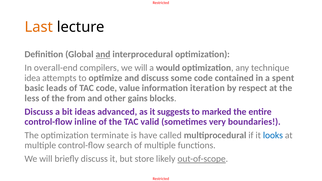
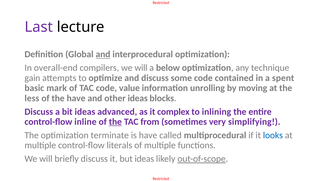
Last colour: orange -> purple (39, 27)
would: would -> below (168, 68)
idea: idea -> gain (32, 78)
leads: leads -> mark (57, 88)
iteration: iteration -> unrolling (207, 88)
respect: respect -> moving (253, 88)
the from: from -> have (76, 98)
other gains: gains -> ideas (138, 98)
suggests: suggests -> complex (173, 112)
marked: marked -> inlining (216, 112)
the underline: none -> present (115, 122)
valid: valid -> from (150, 122)
boundaries: boundaries -> simplifying (254, 122)
search: search -> literals (119, 145)
but store: store -> ideas (144, 159)
